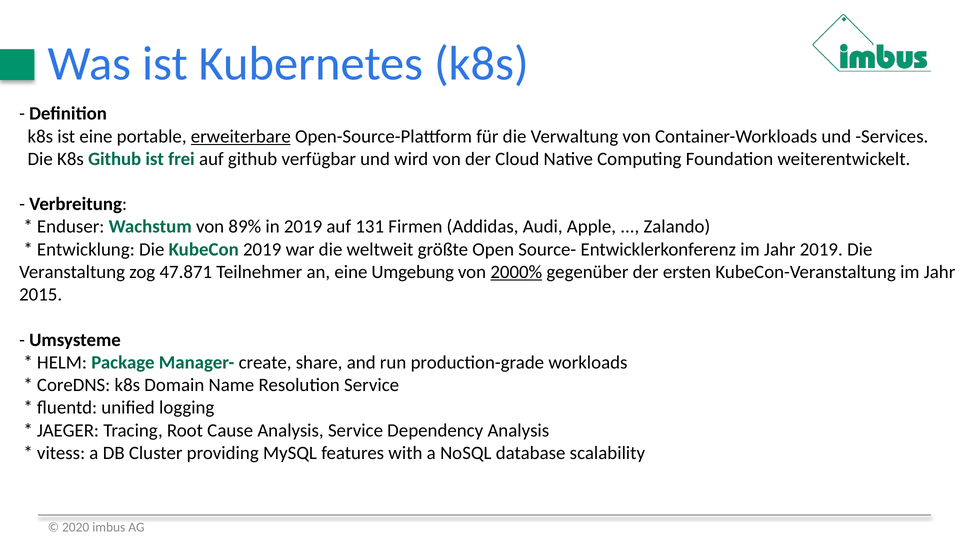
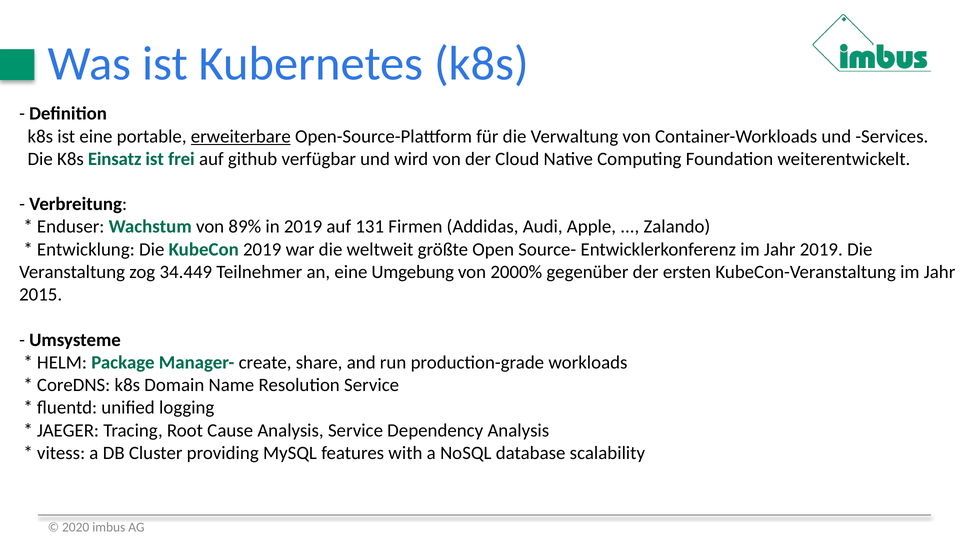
K8s Github: Github -> Einsatz (115, 159)
47.871: 47.871 -> 34.449 (186, 272)
2000% underline: present -> none (516, 272)
